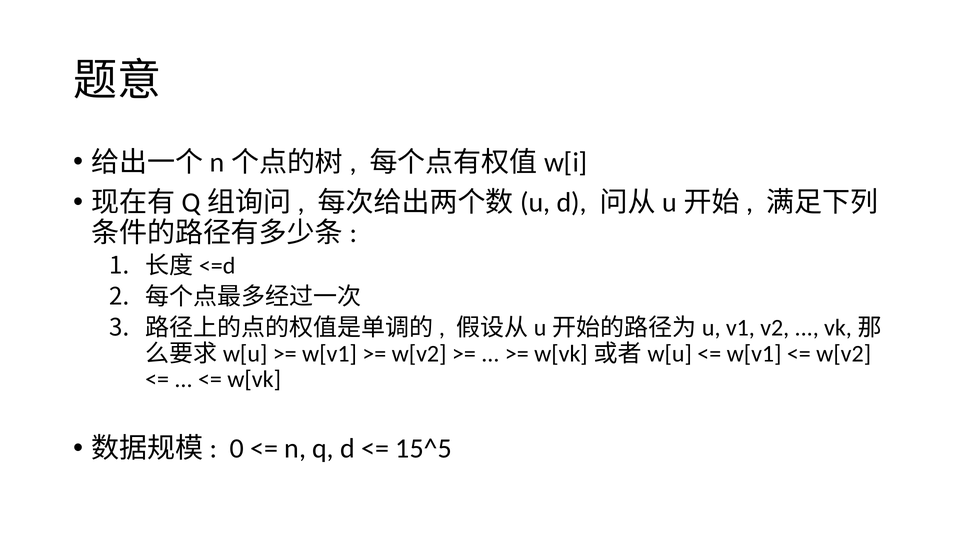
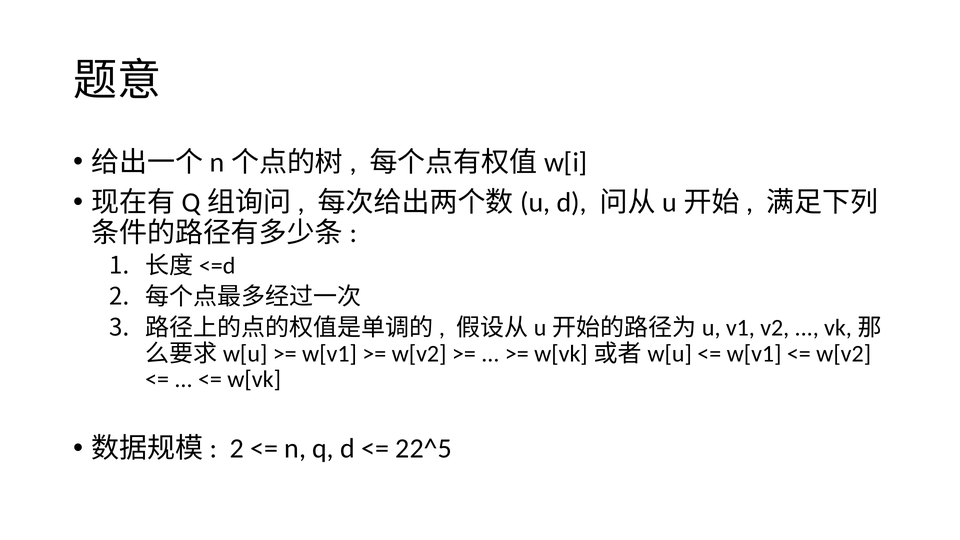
0: 0 -> 2 (237, 448)
15^5: 15^5 -> 22^5 (424, 448)
